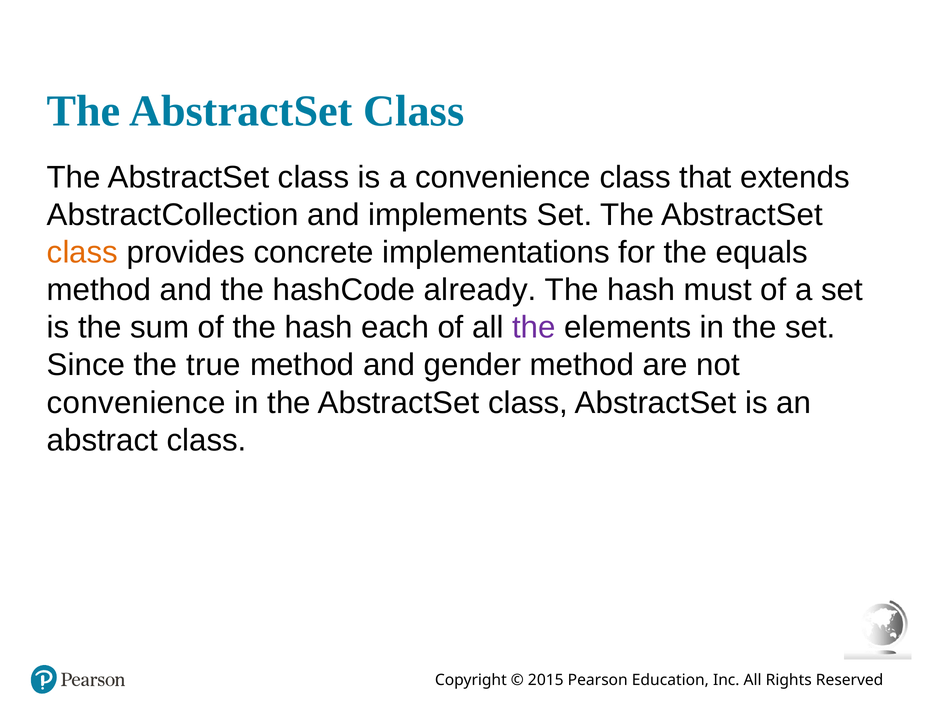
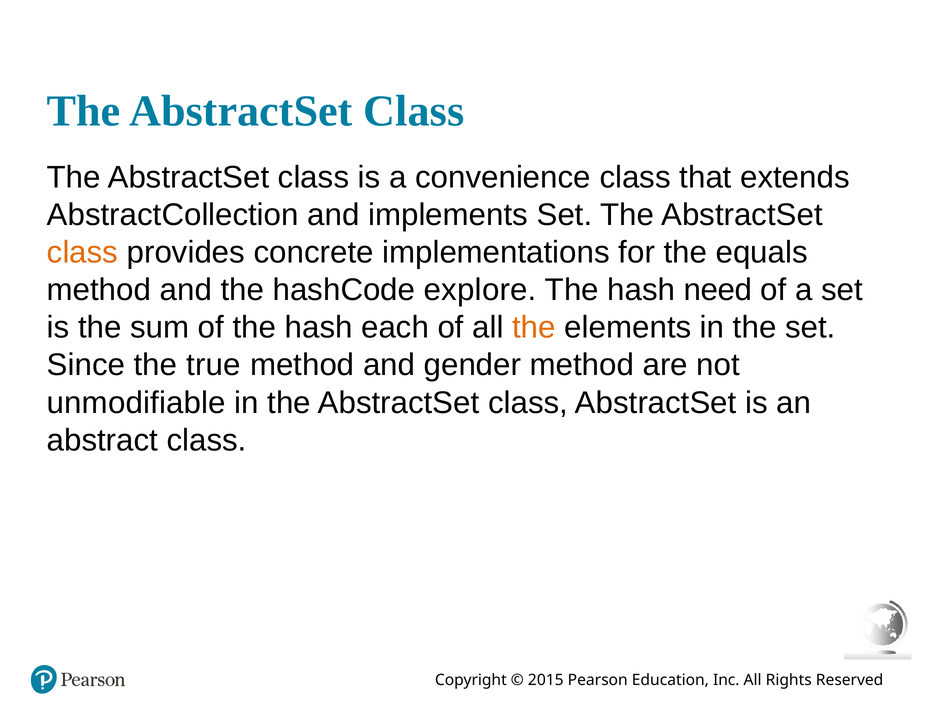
already: already -> explore (480, 290)
must: must -> need (718, 290)
the colour: purple -> orange (534, 327)
convenience: convenience -> unmodifiable (136, 402)
